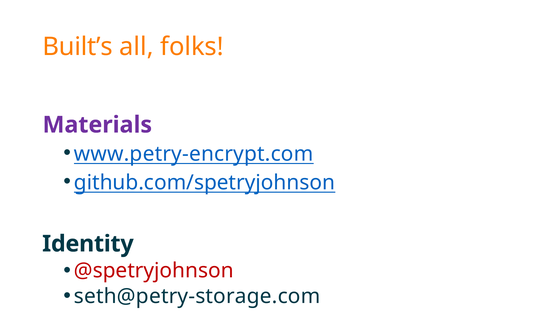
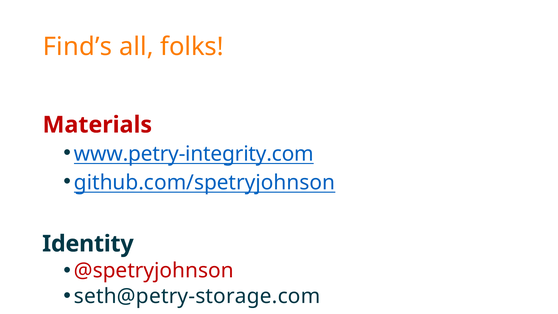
Built’s: Built’s -> Find’s (77, 47)
Materials colour: purple -> red (97, 125)
www.petry-encrypt.com: www.petry-encrypt.com -> www.petry-integrity.com (194, 154)
